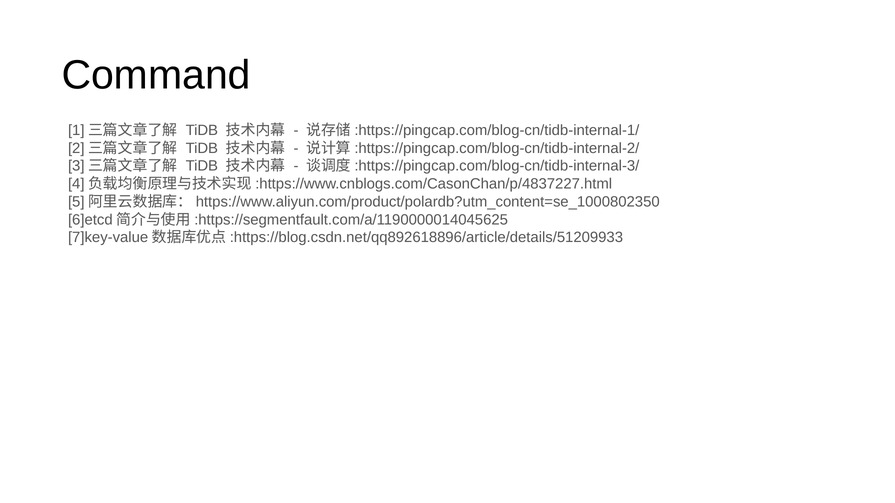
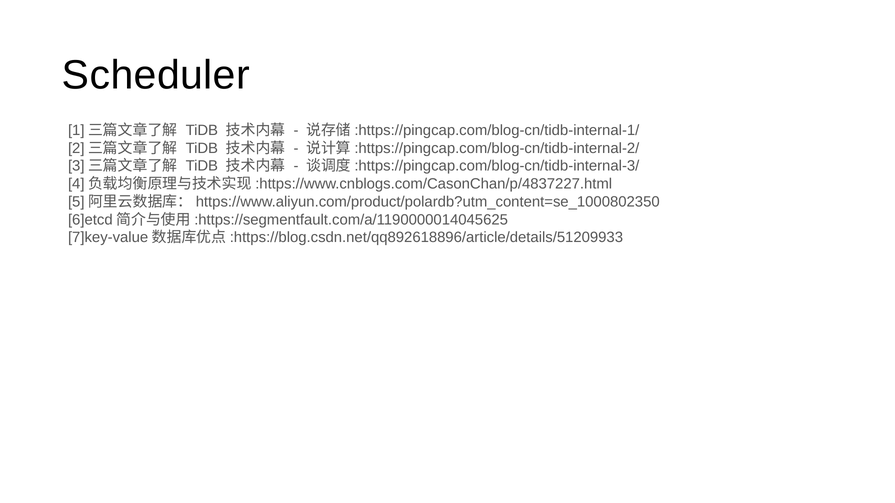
Command: Command -> Scheduler (156, 75)
